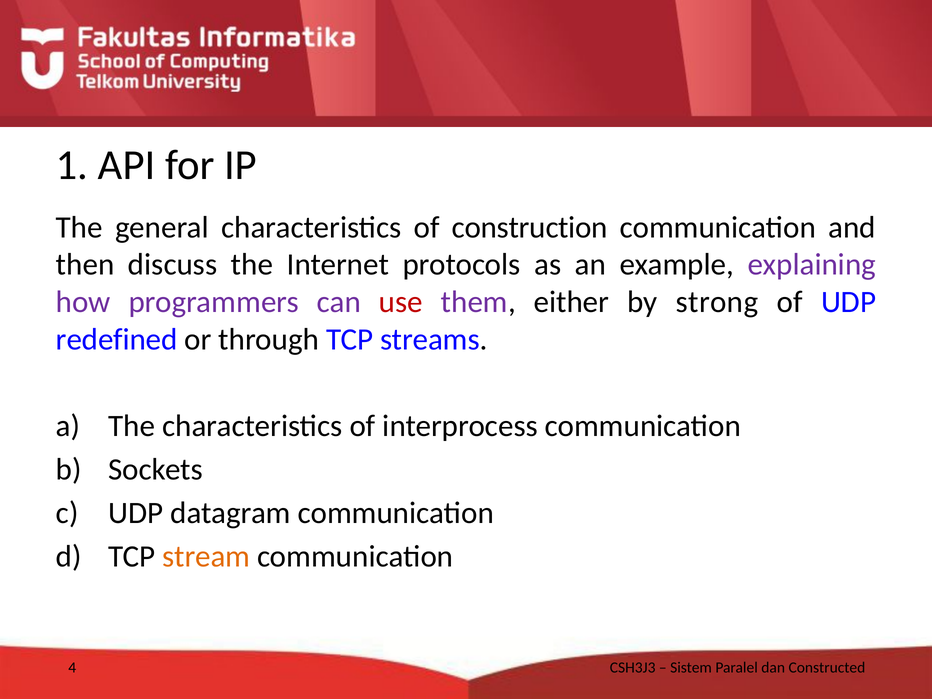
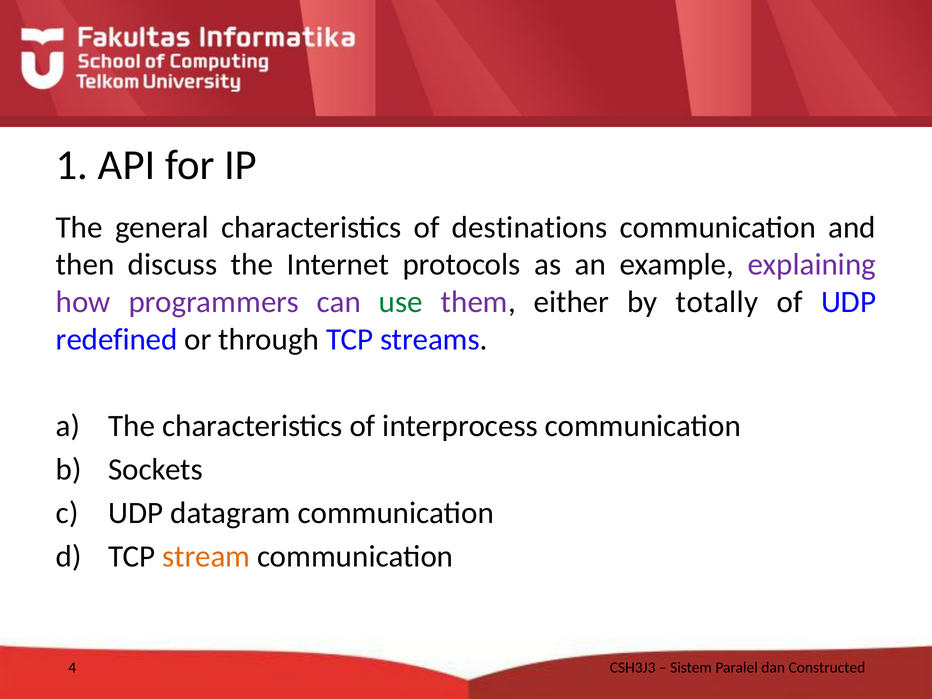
construction: construction -> destinations (530, 227)
use colour: red -> green (401, 302)
strong: strong -> totally (717, 302)
